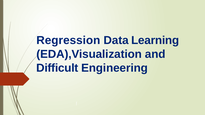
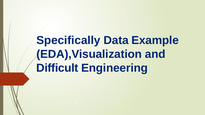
Regression: Regression -> Specifically (68, 40)
Learning: Learning -> Example (155, 40)
